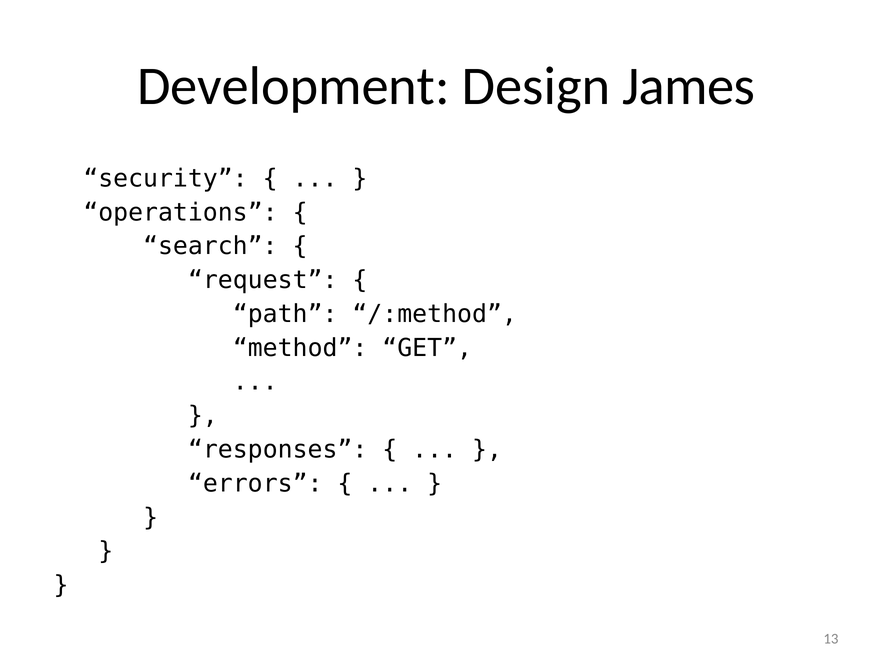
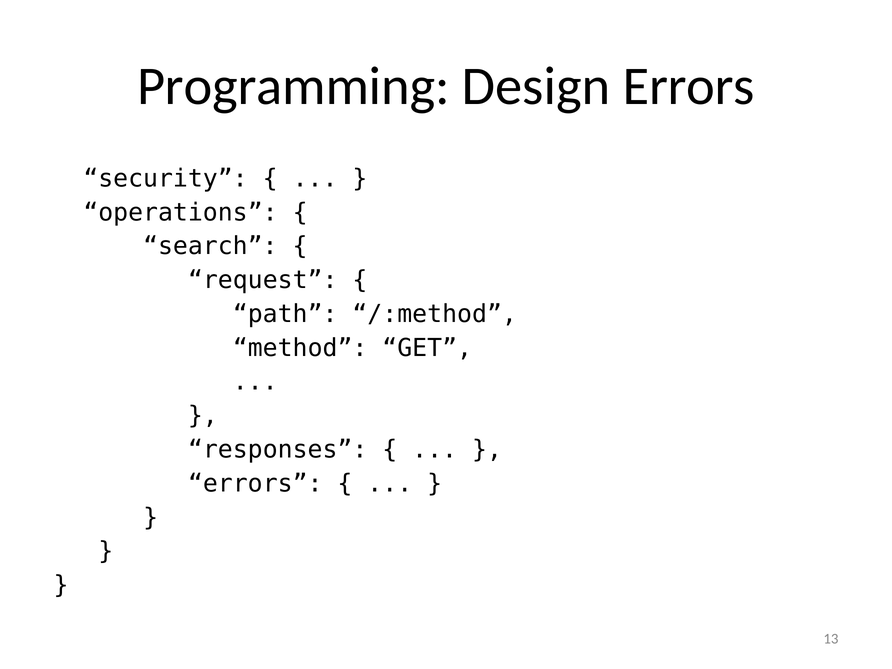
Development: Development -> Programming (293, 86)
Design James: James -> Errors (689, 86)
